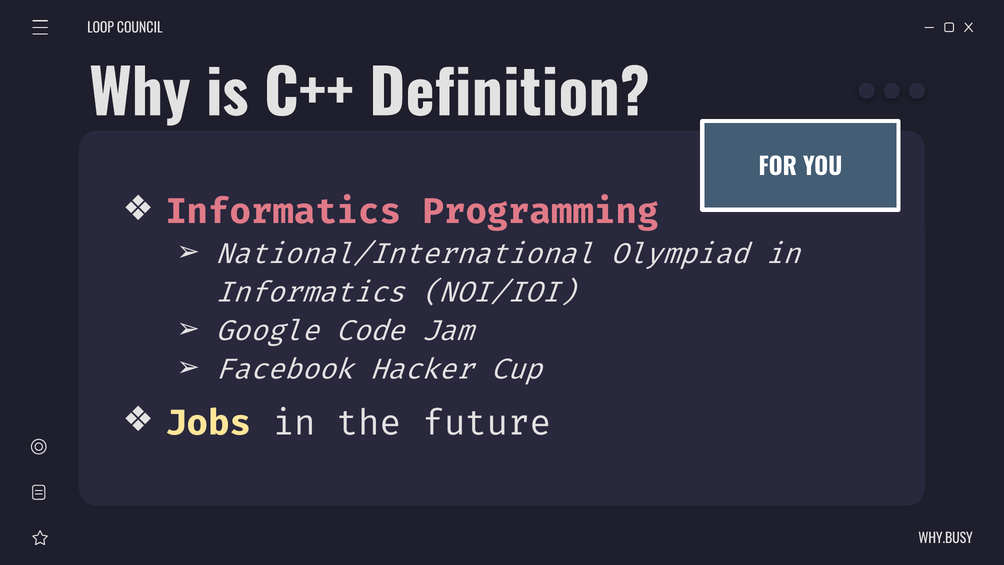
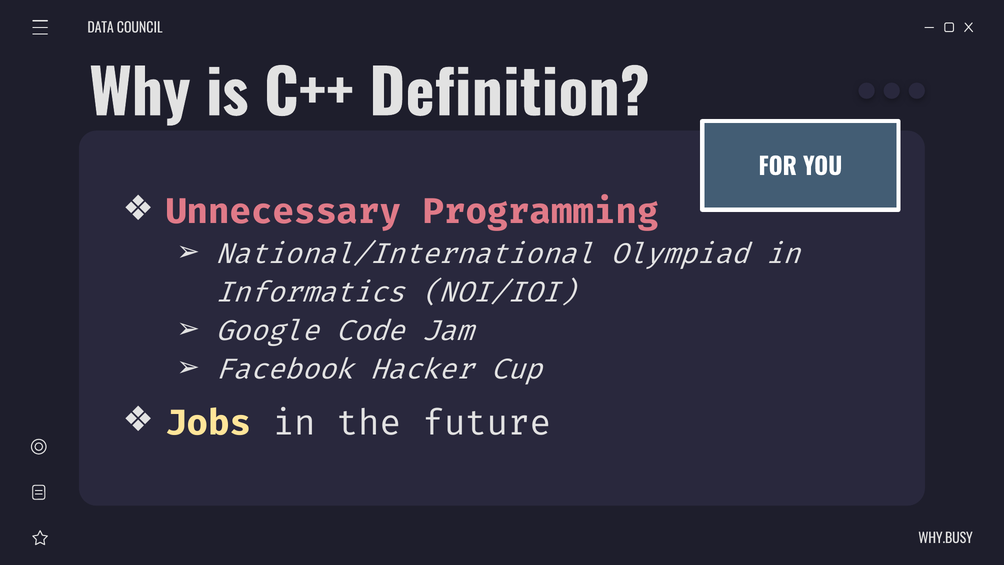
LOOP: LOOP -> DATA (101, 28)
Informatics: Informatics -> Unnecessary (283, 212)
